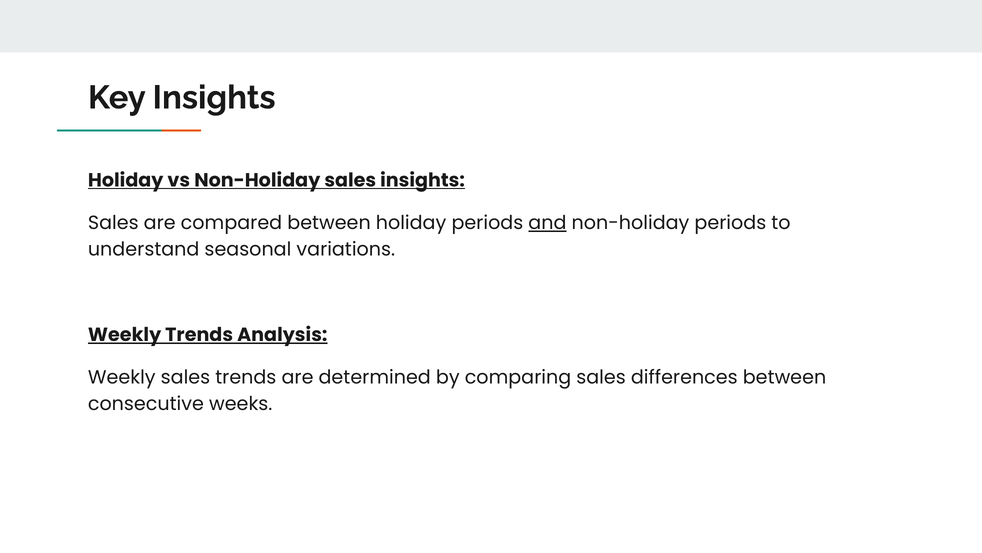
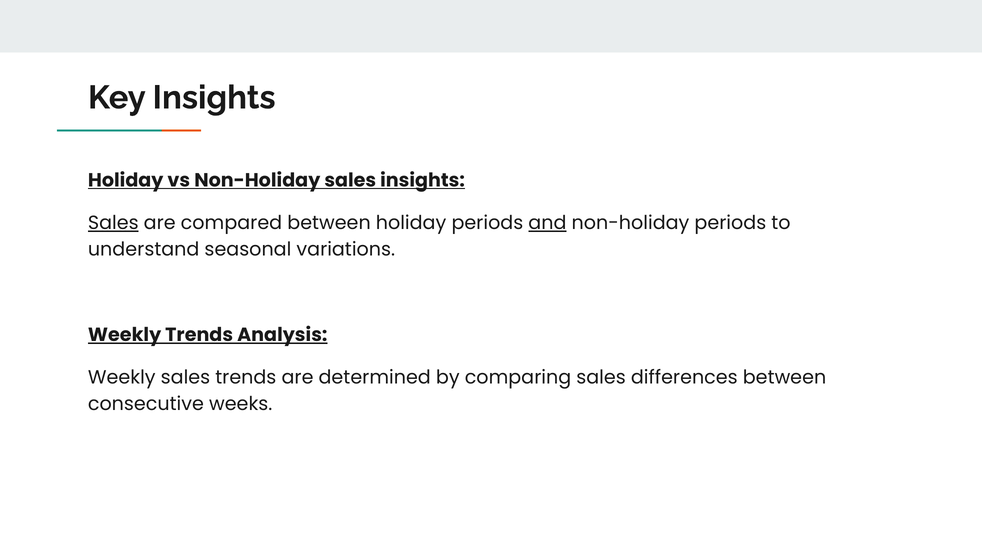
Sales underline: none -> present (113, 223)
